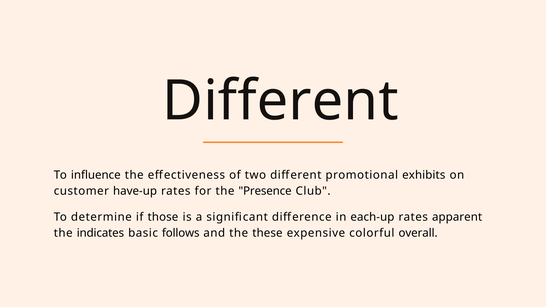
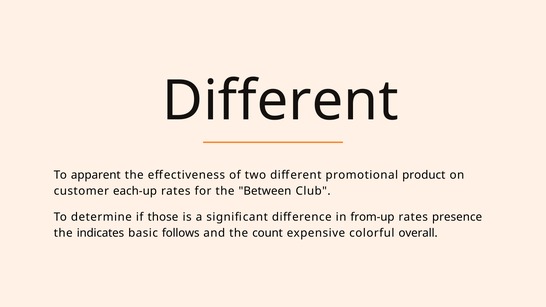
influence: influence -> apparent (96, 175)
exhibits: exhibits -> product (424, 175)
have-up: have-up -> each-up (135, 191)
Presence: Presence -> Between (265, 191)
each-up: each-up -> from-up (372, 217)
apparent: apparent -> presence (457, 217)
these: these -> count (268, 233)
